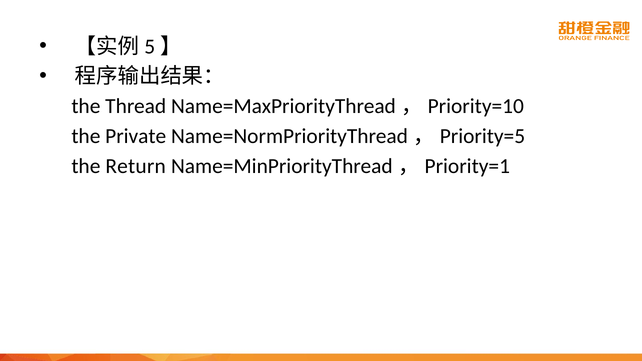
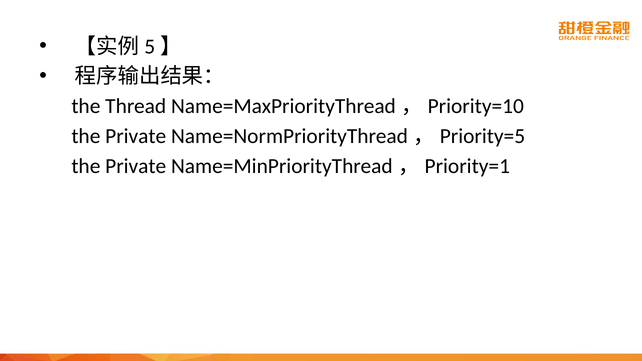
Return: Return -> Private (136, 166)
